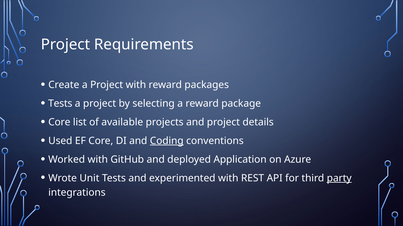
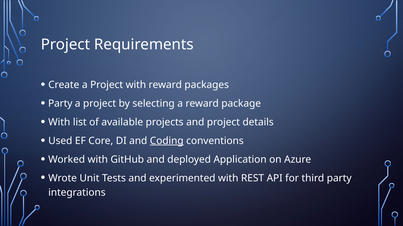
Tests: Tests -> Party (60, 104)
Core: Core -> With (59, 122)
party underline: present -> none (339, 179)
